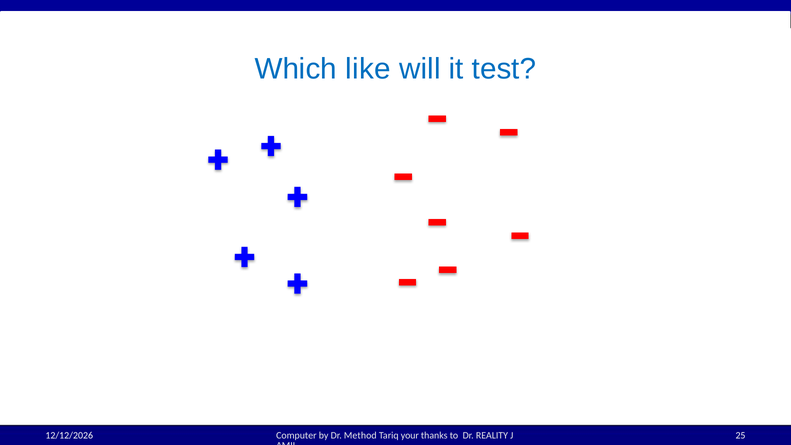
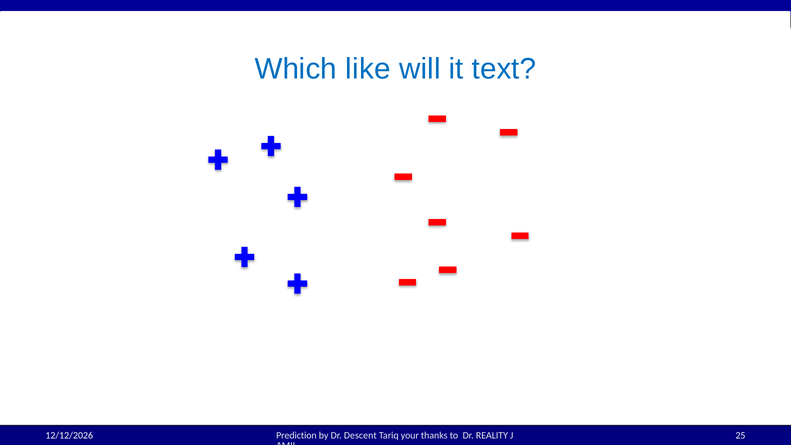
test: test -> text (504, 69)
Computer: Computer -> Prediction (296, 436)
Method: Method -> Descent (360, 436)
